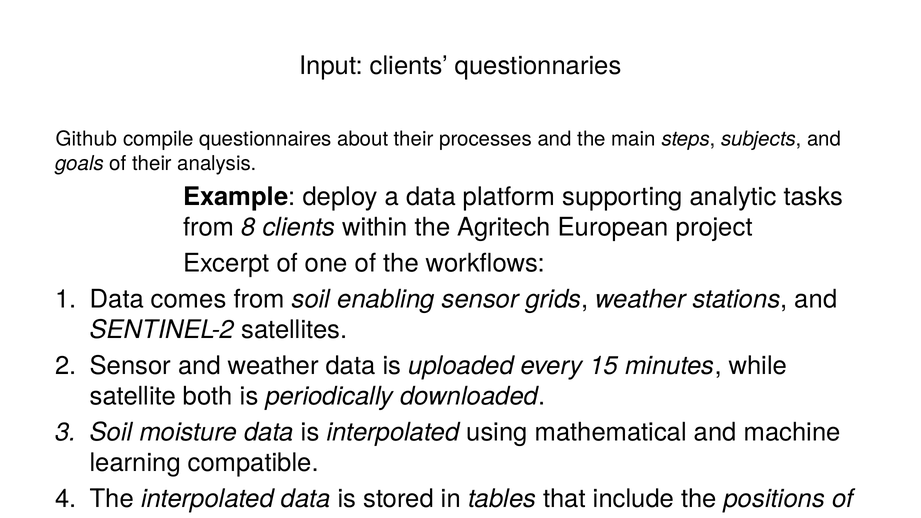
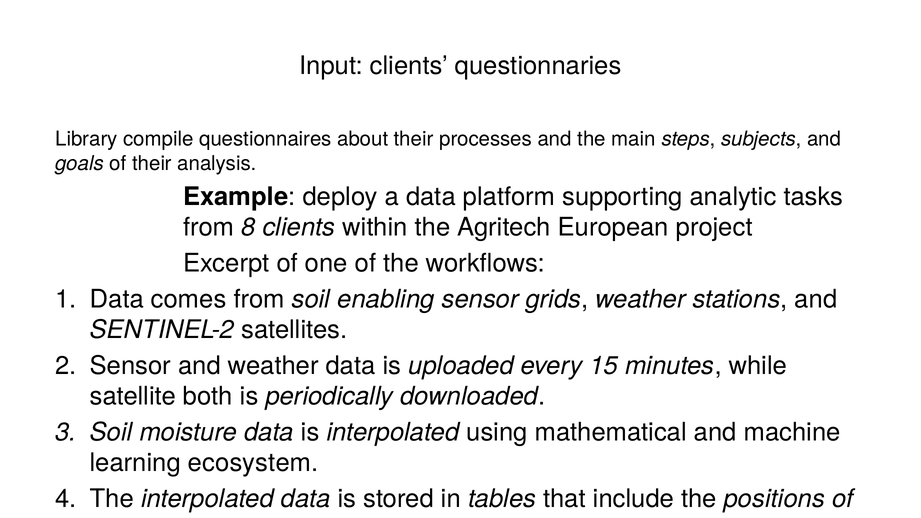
Github: Github -> Library (86, 139)
compatible: compatible -> ecosystem (253, 463)
